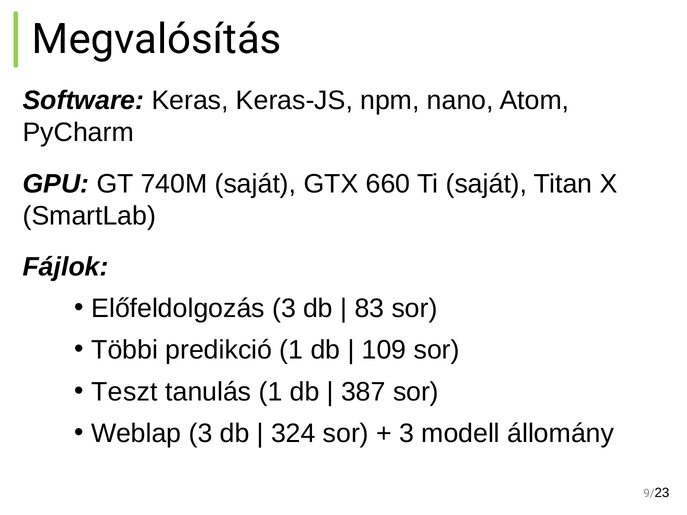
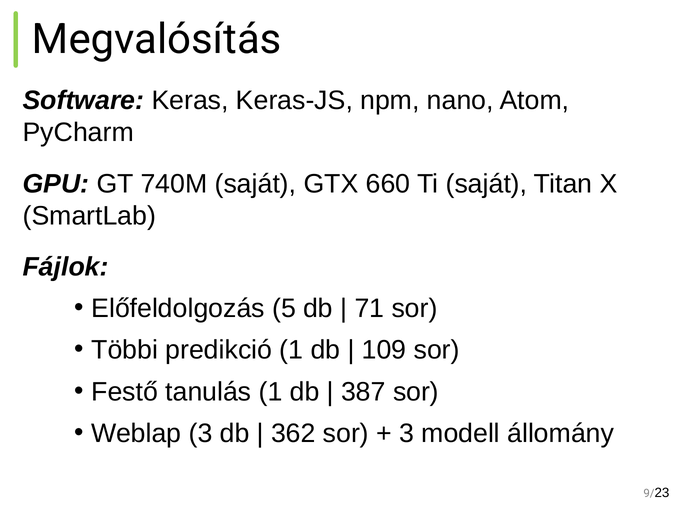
Előfeldolgozás 3: 3 -> 5 (284, 309)
83: 83 -> 71 (369, 309)
Teszt: Teszt -> Festő (125, 392)
324: 324 -> 362 (293, 434)
